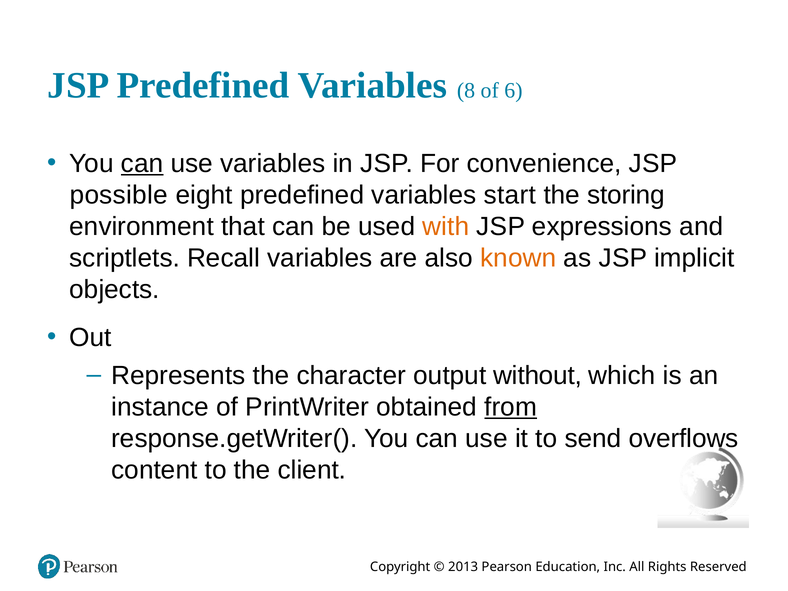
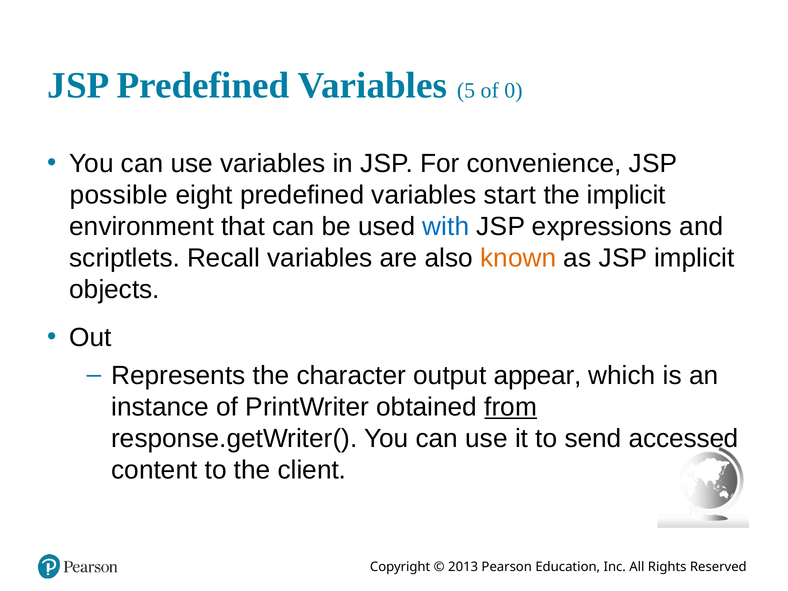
8: 8 -> 5 (466, 91)
6: 6 -> 0 (513, 91)
can underline: present -> none (142, 163)
the storing: storing -> implicit (626, 195)
with colour: orange -> blue (446, 226)
without: without -> appear (538, 375)
overflows: overflows -> accessed (684, 439)
